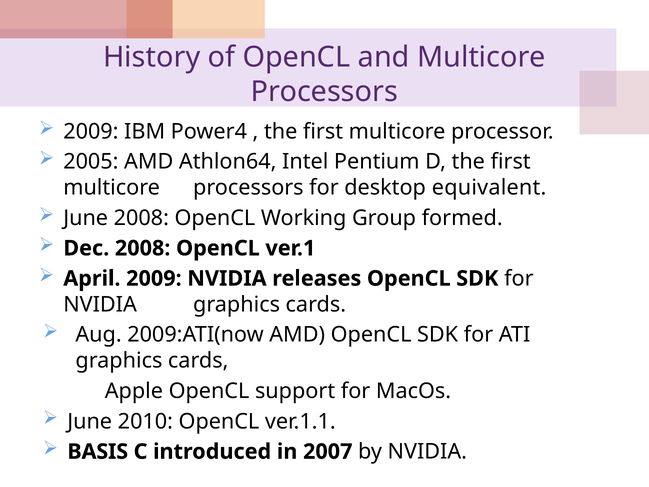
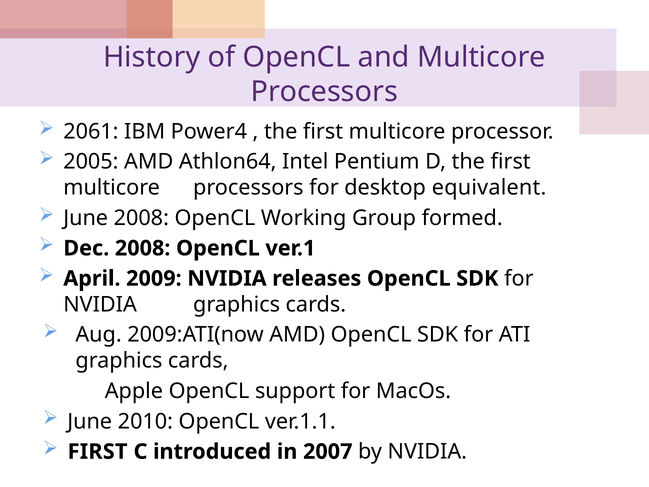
2009: 2009 -> 2061 (91, 131)
BASIS: BASIS -> FIRST (98, 451)
